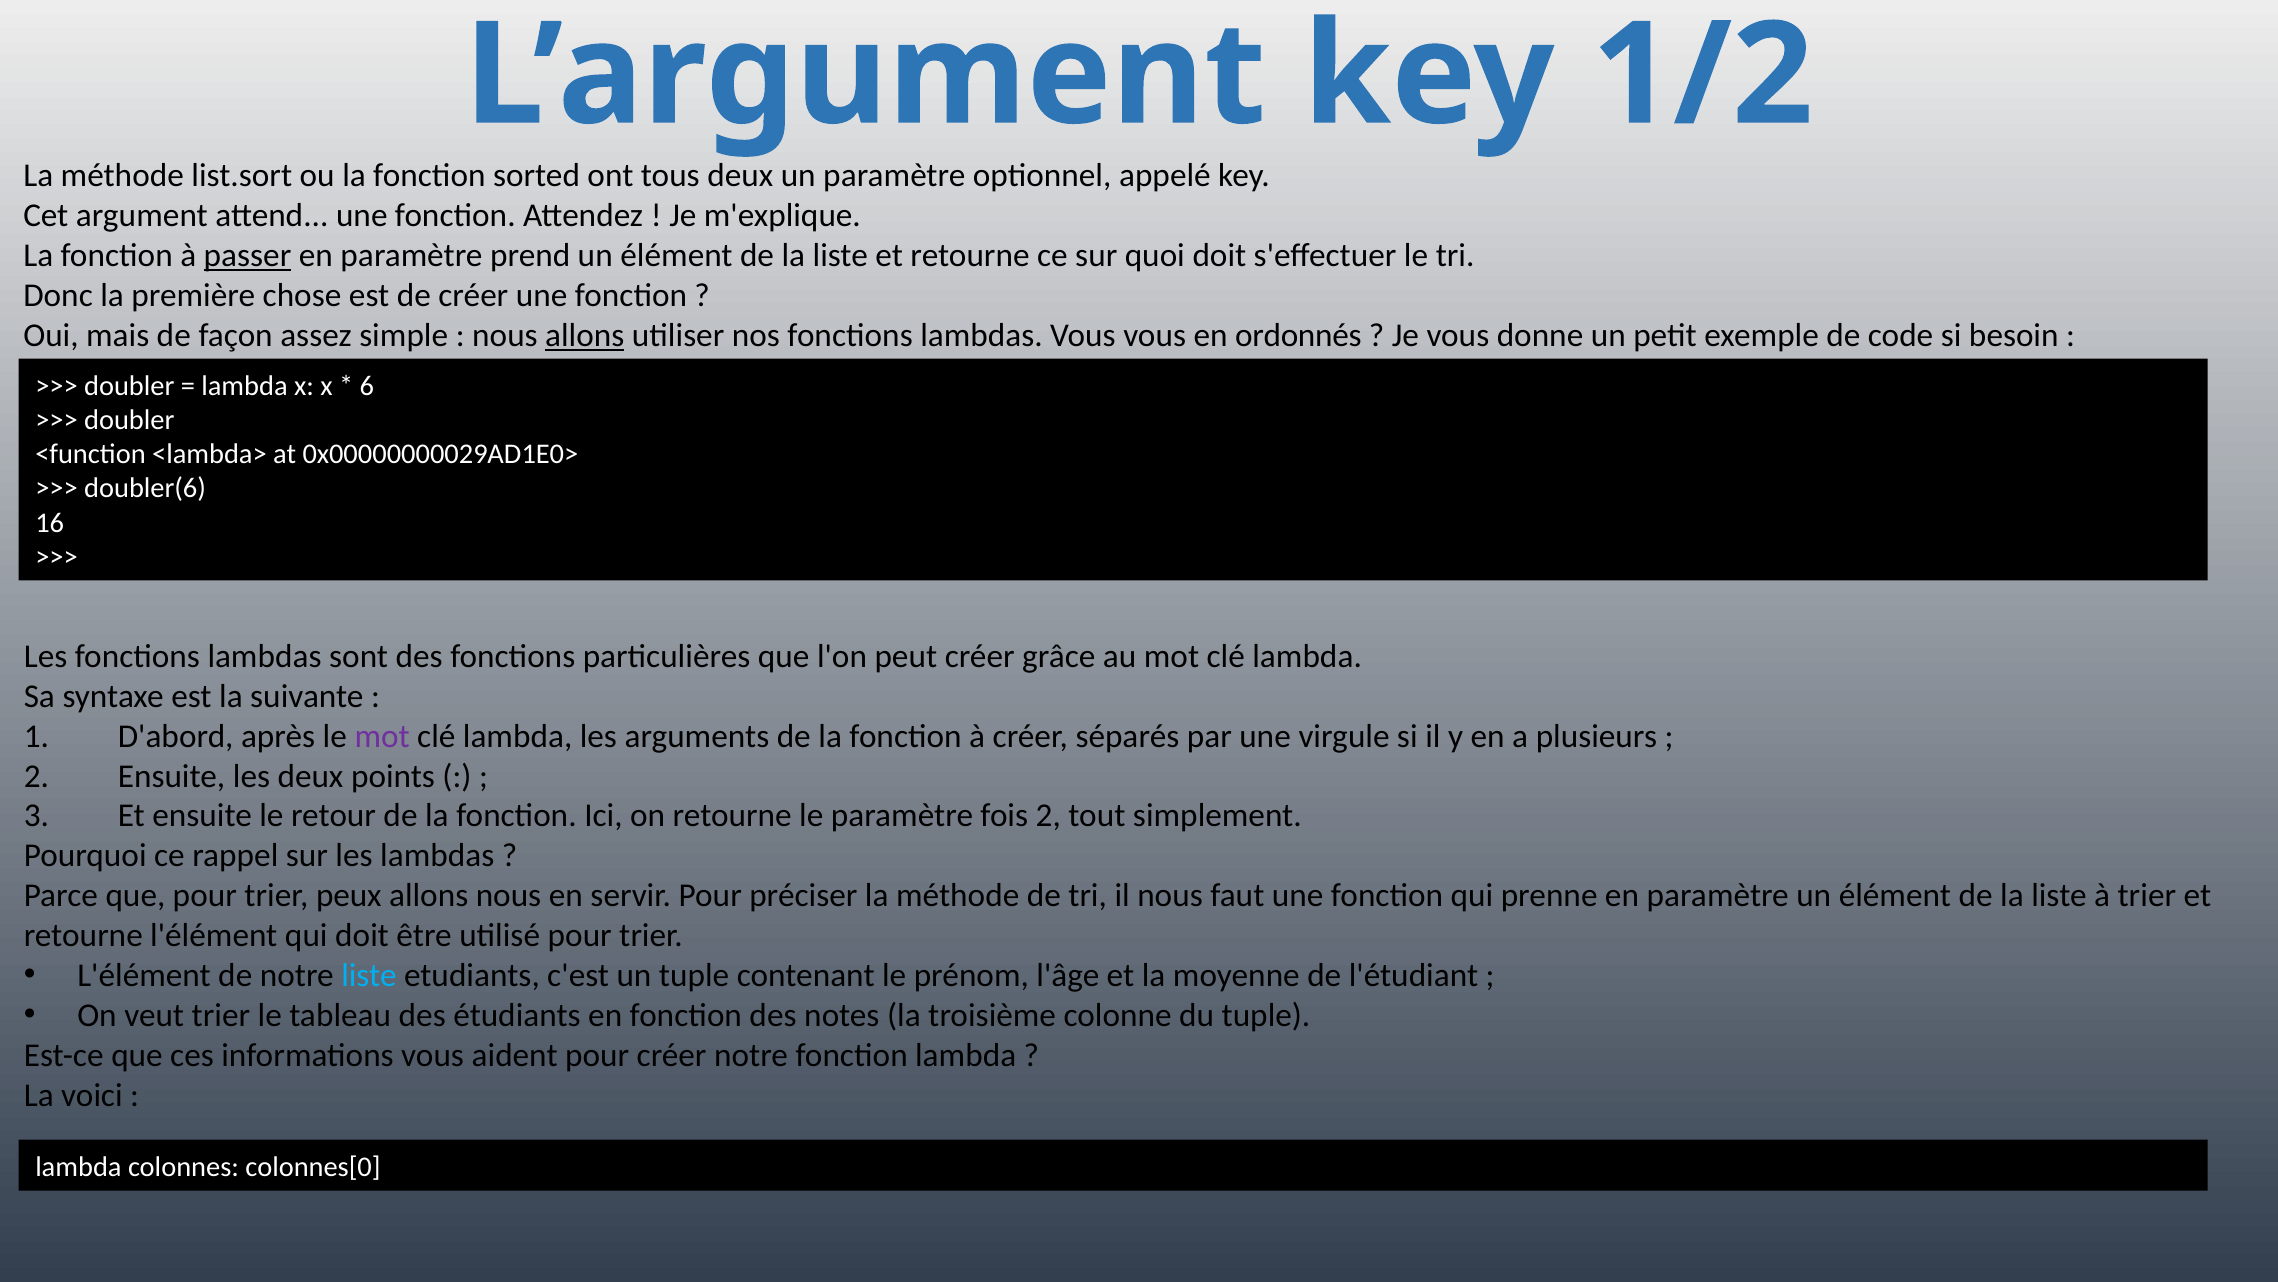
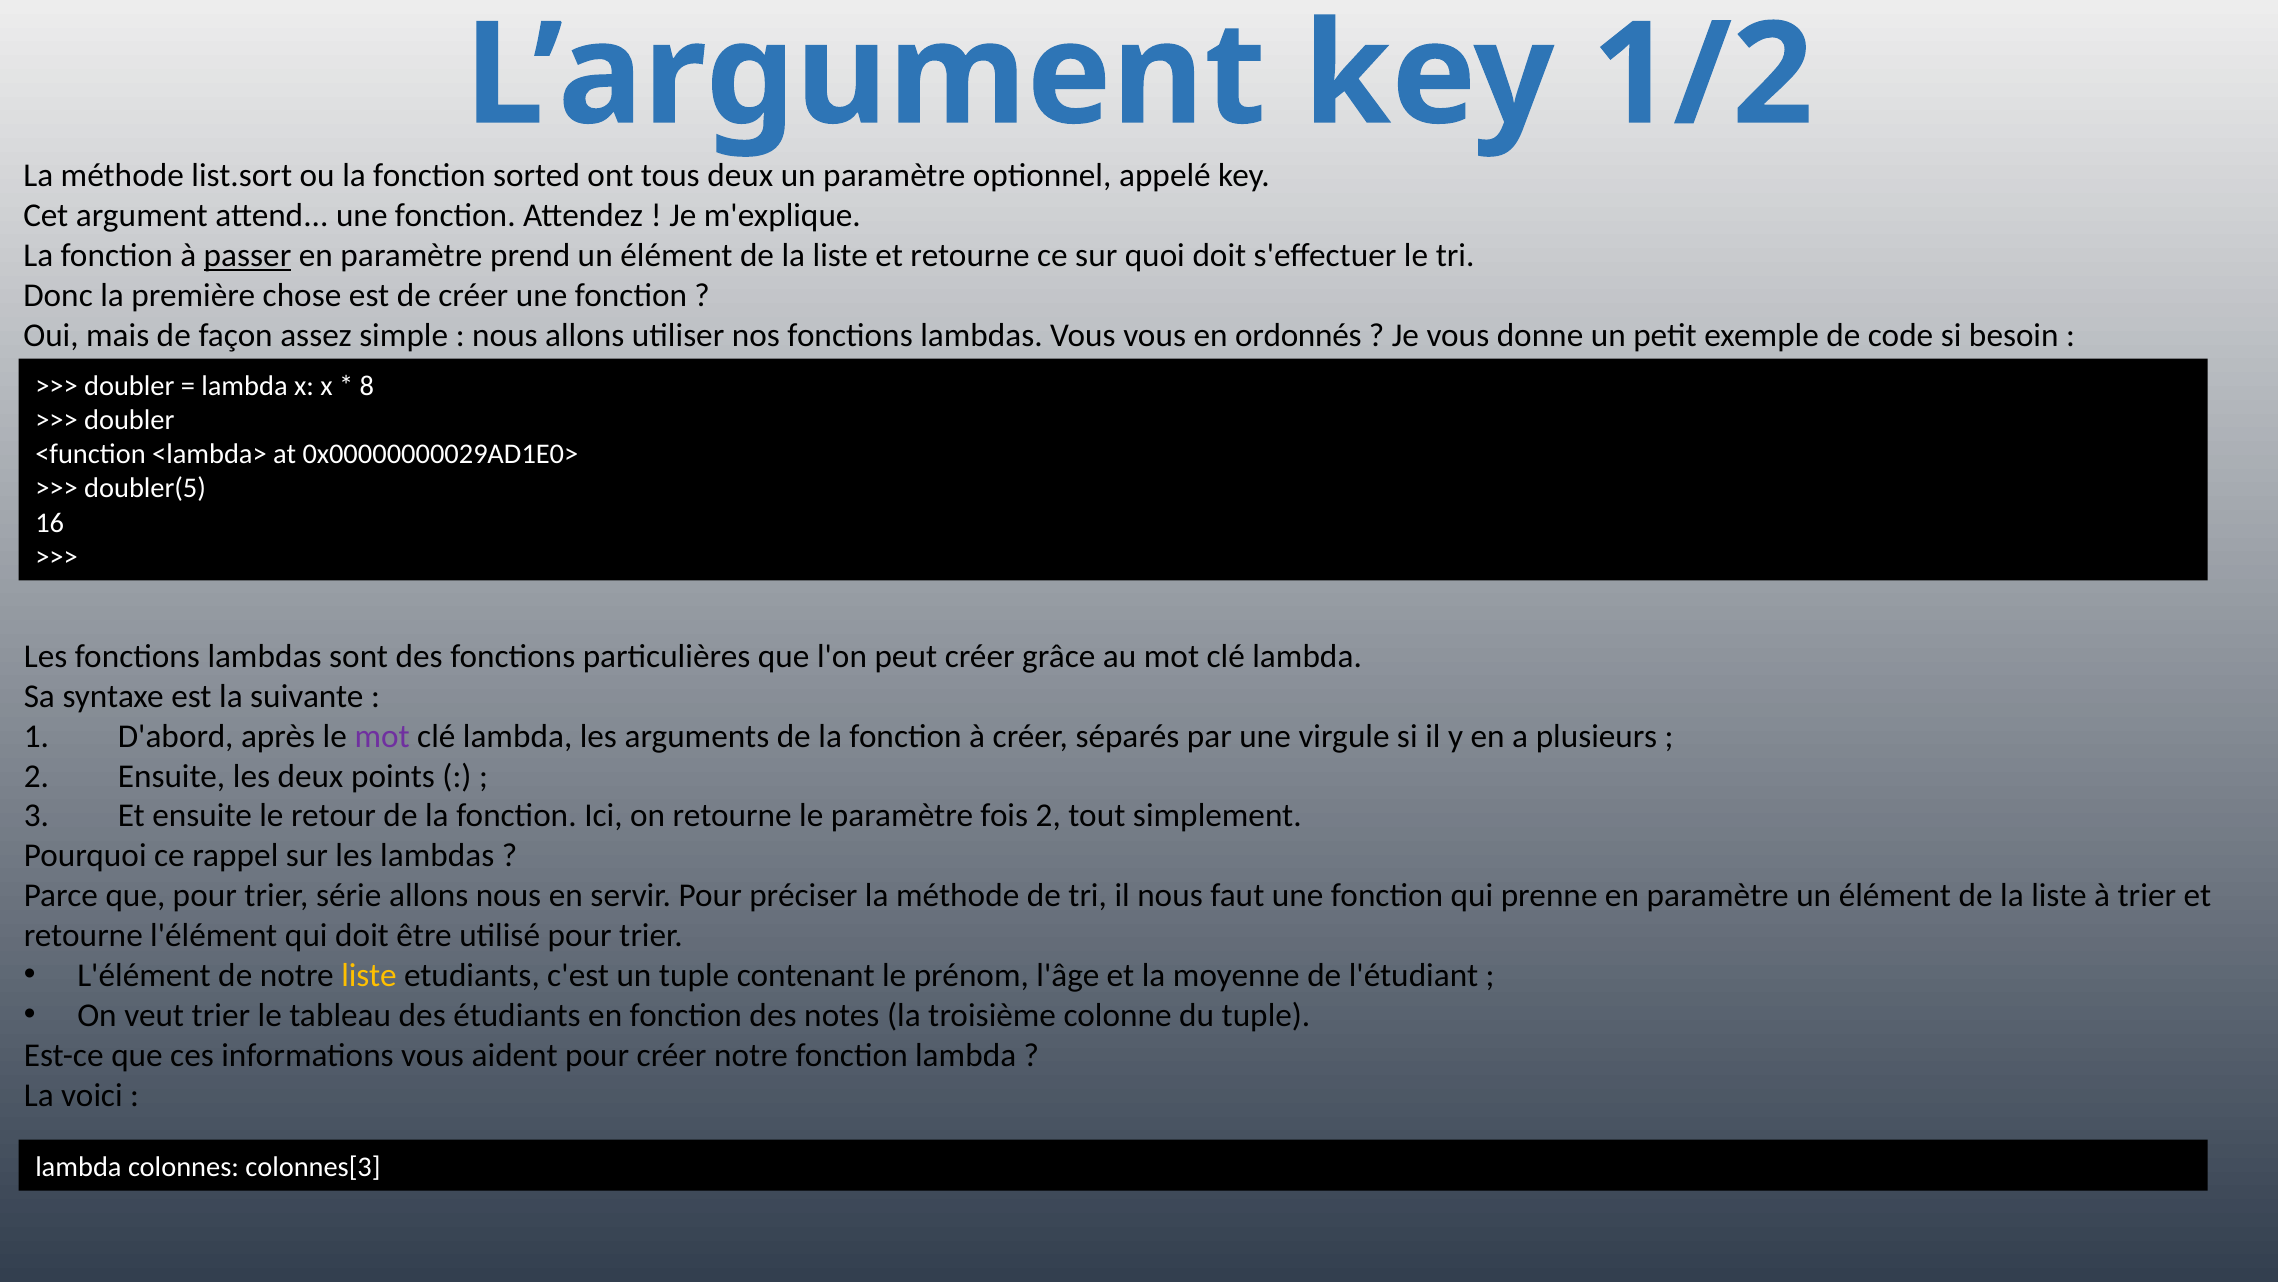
allons underline: present -> none (585, 335)
6: 6 -> 8 (367, 386)
doubler(6: doubler(6 -> doubler(5 (145, 488)
peux: peux -> série (349, 895)
liste colour: light blue -> yellow (369, 975)
colonnes[0: colonnes[0 -> colonnes[3 (313, 1167)
